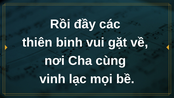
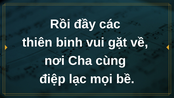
vinh: vinh -> điệp (52, 79)
